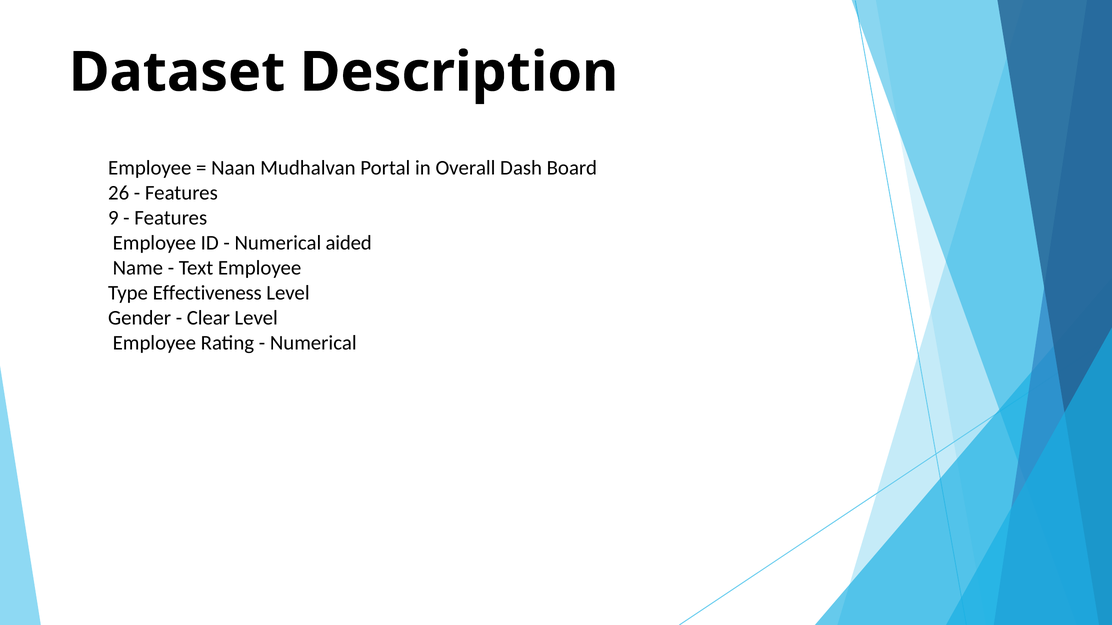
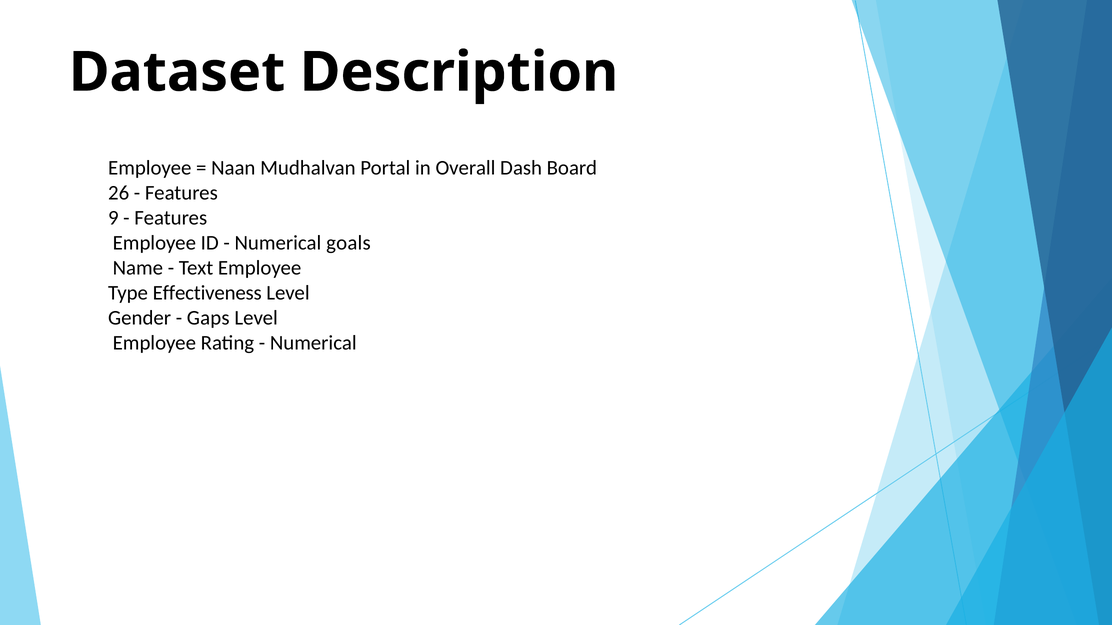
aided: aided -> goals (348, 243)
Clear: Clear -> Gaps (208, 318)
